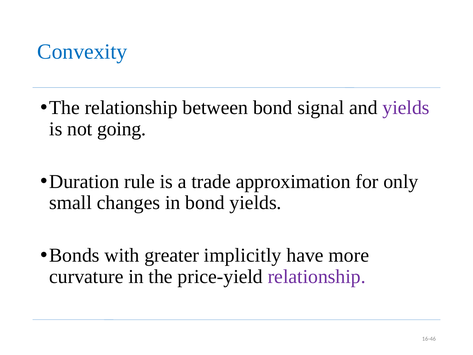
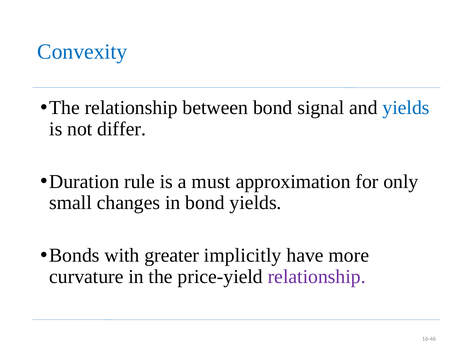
yields colour: purple -> blue (406, 108)
going: going -> differ (122, 129)
trade: trade -> must (211, 181)
